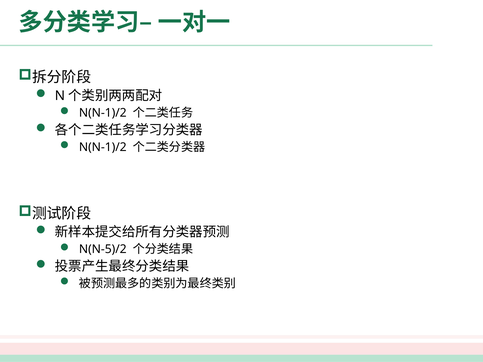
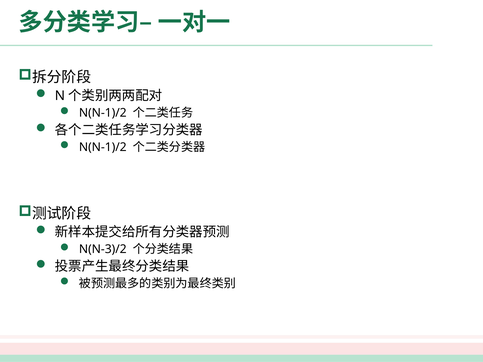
N(N-5)/2: N(N-5)/2 -> N(N-3)/2 (103, 249)
